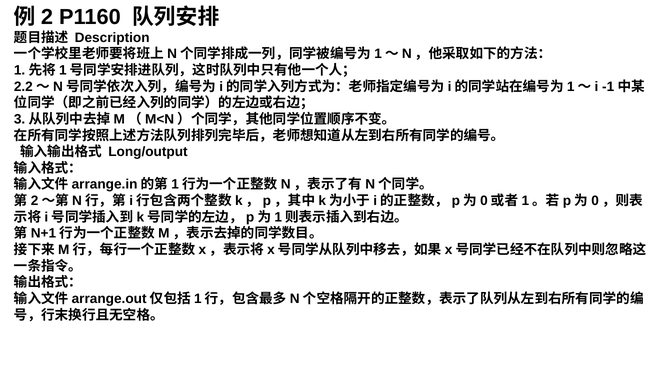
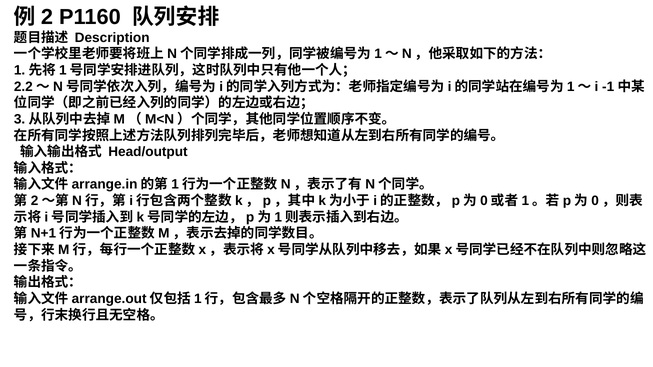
Long/output: Long/output -> Head/output (148, 152)
